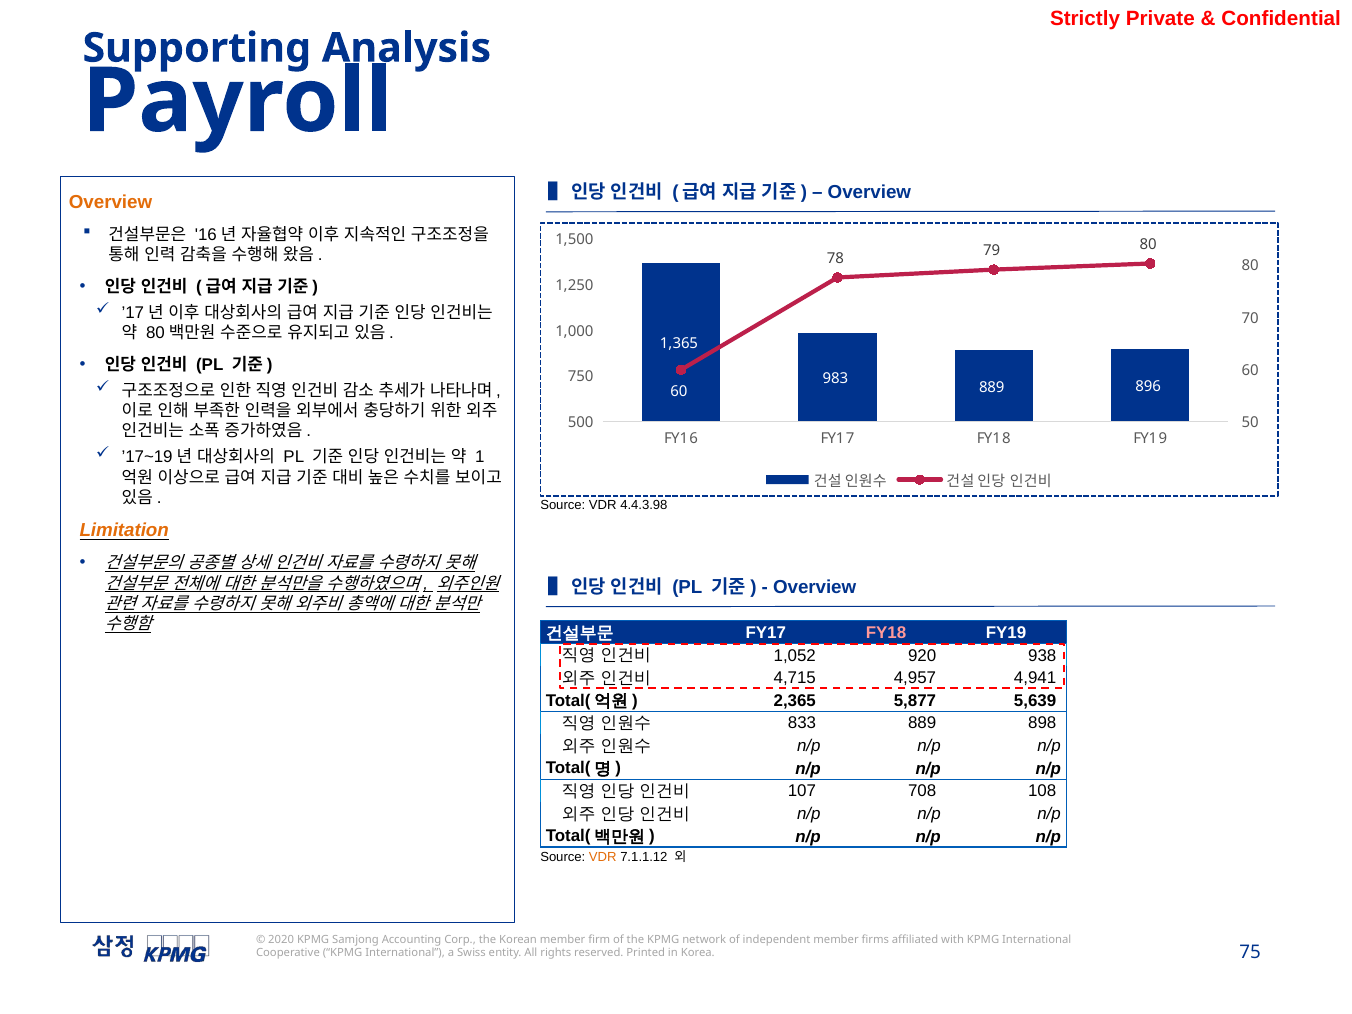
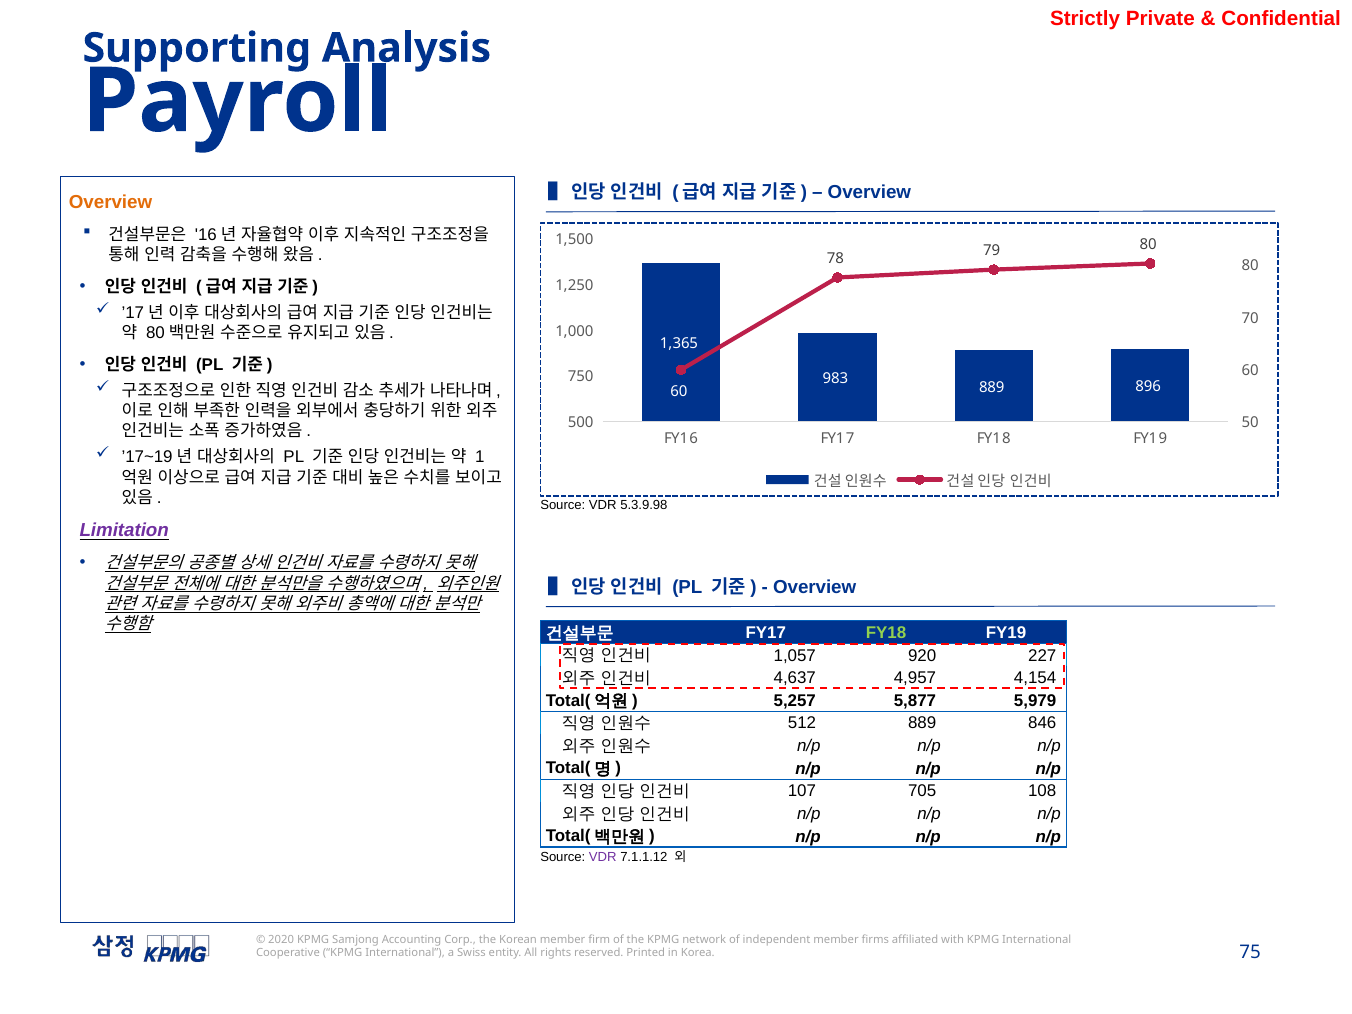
4.4.3.98: 4.4.3.98 -> 5.3.9.98 (644, 506)
Limitation colour: orange -> purple (124, 531)
FY18 colour: pink -> light green (886, 633)
1,052: 1,052 -> 1,057 (795, 655)
938: 938 -> 227 (1042, 655)
4,715: 4,715 -> 4,637 (795, 678)
4,941: 4,941 -> 4,154 (1035, 678)
2,365: 2,365 -> 5,257 (795, 701)
5,639: 5,639 -> 5,979 (1035, 701)
833: 833 -> 512 (802, 723)
898: 898 -> 846 (1042, 723)
708: 708 -> 705 (922, 791)
VDR colour: orange -> purple (603, 857)
